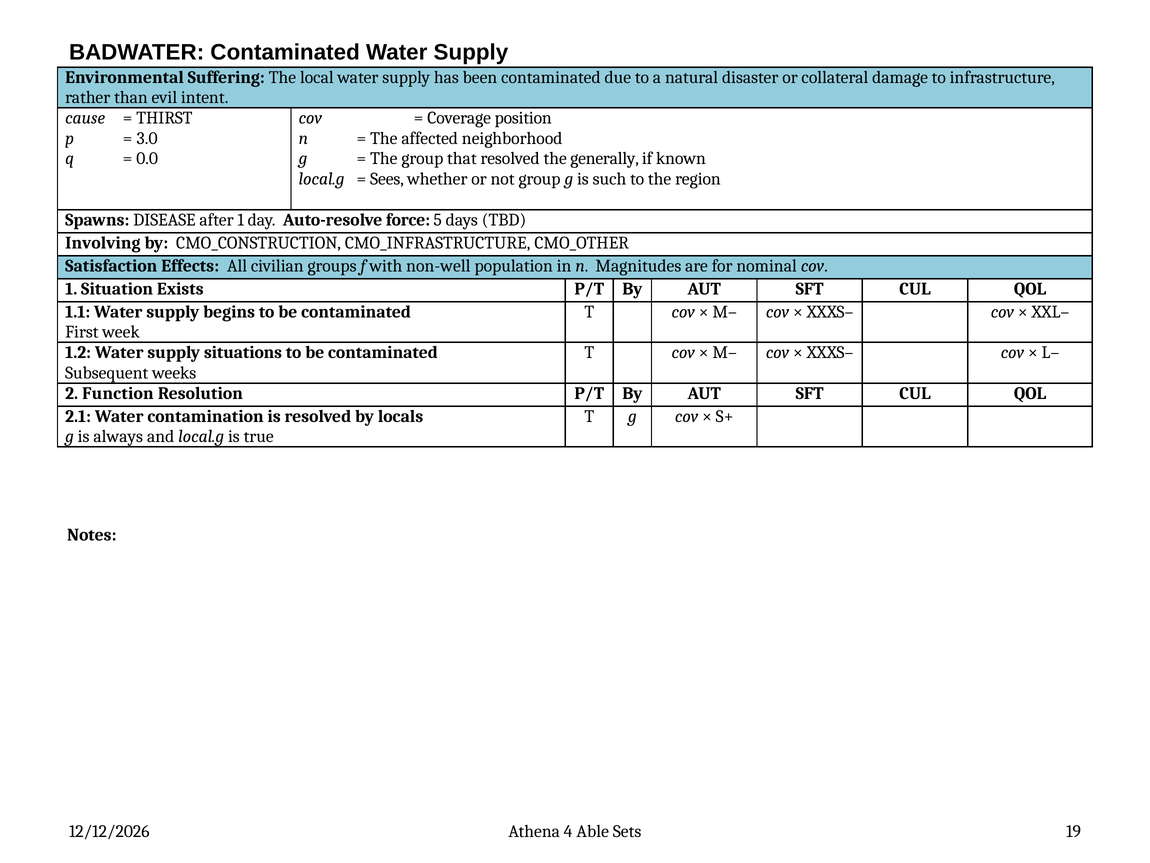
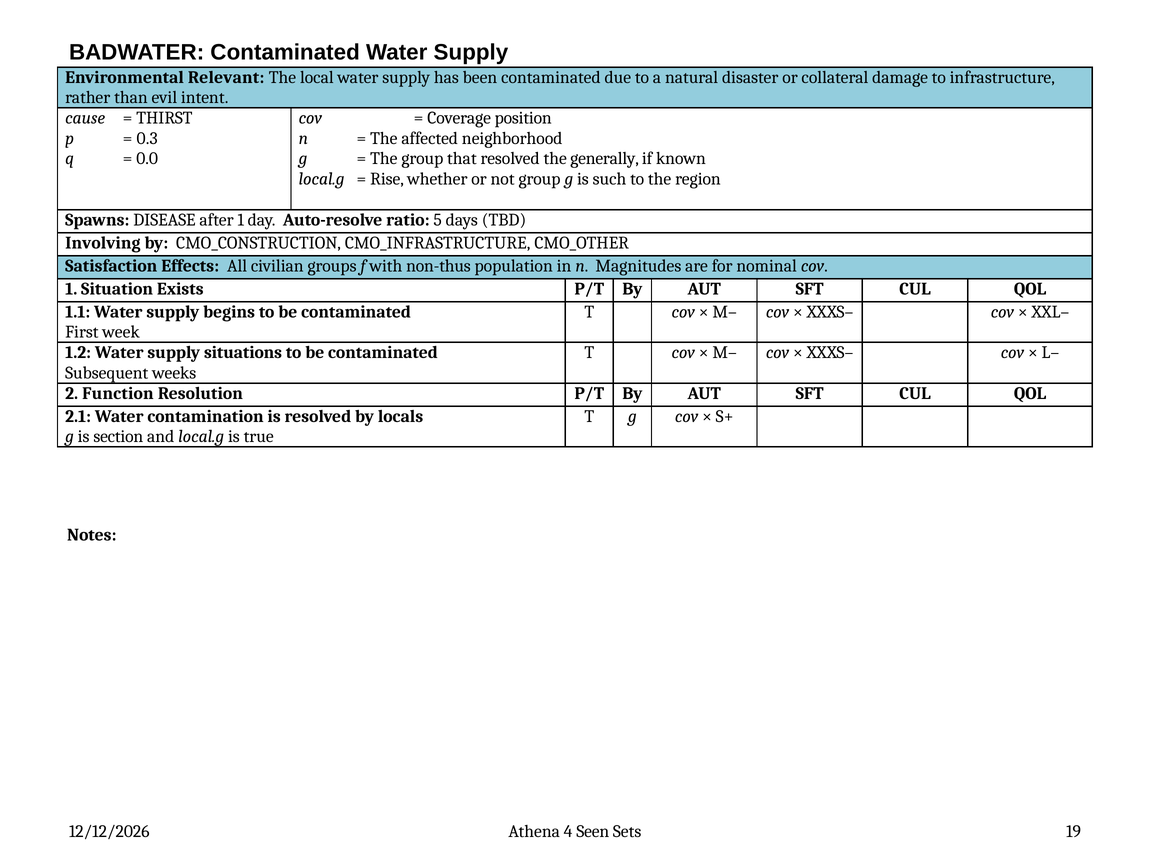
Suffering: Suffering -> Relevant (226, 77)
3.0: 3.0 -> 0.3 (147, 138)
Sees: Sees -> Rise (387, 179)
force: force -> ratio (408, 220)
non-well: non-well -> non-thus (438, 266)
always: always -> section (118, 436)
Able: Able -> Seen (593, 831)
